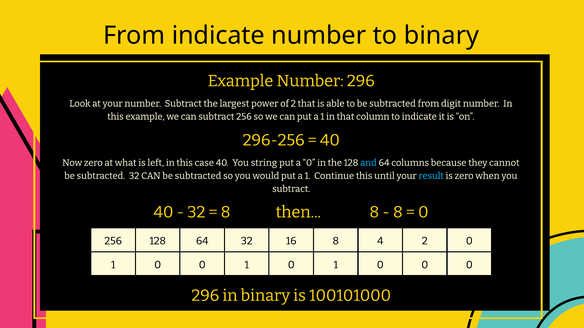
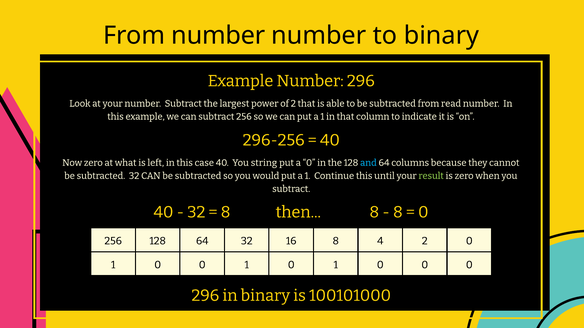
From indicate: indicate -> number (218, 35)
digit: digit -> read (451, 104)
result colour: light blue -> light green (431, 176)
